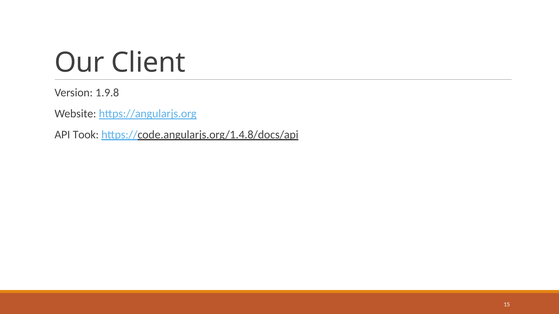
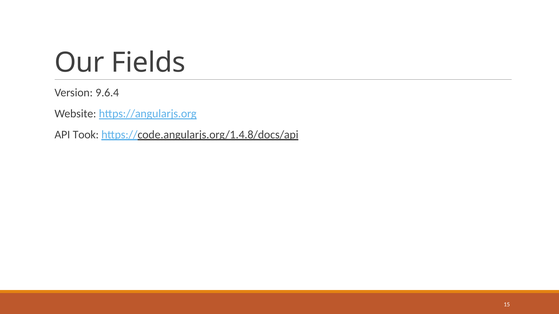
Client: Client -> Fields (148, 63)
1.9.8: 1.9.8 -> 9.6.4 (107, 93)
